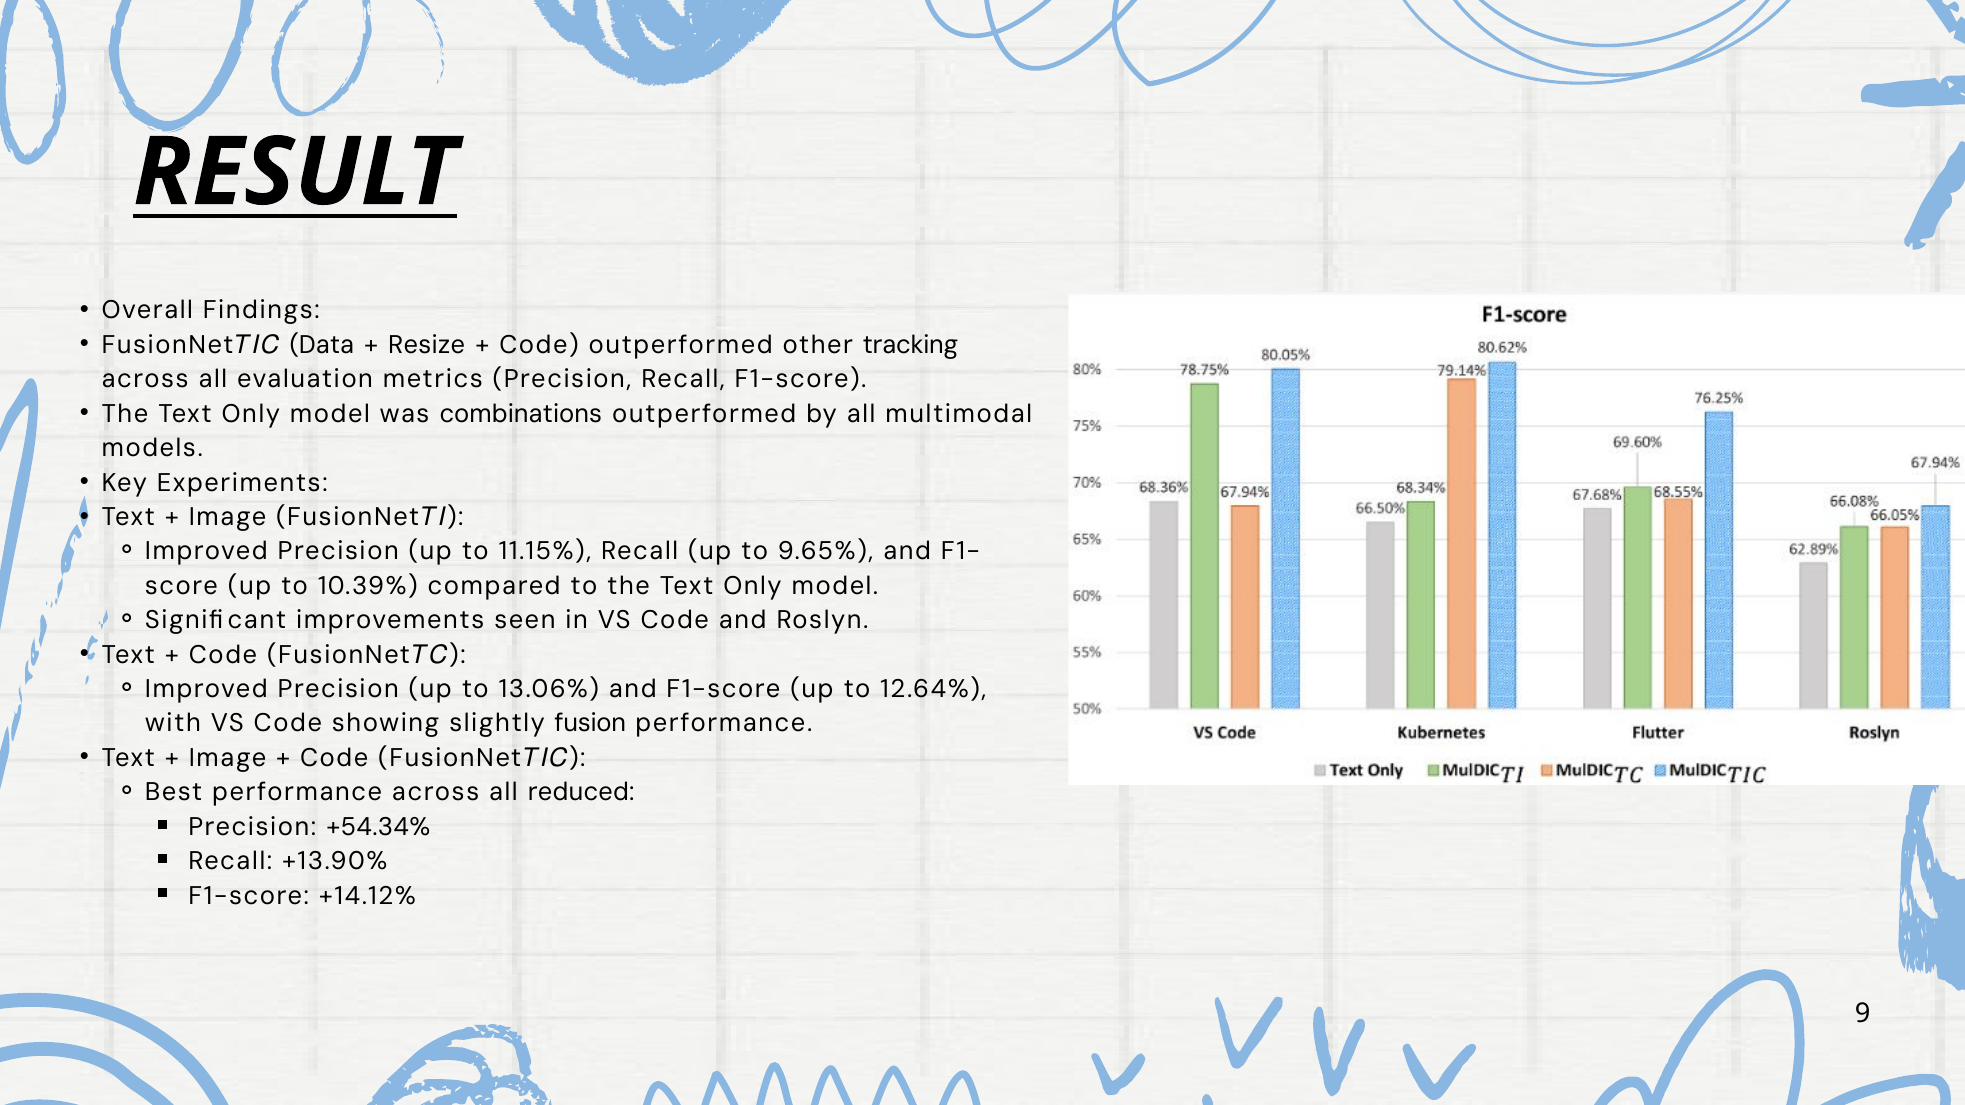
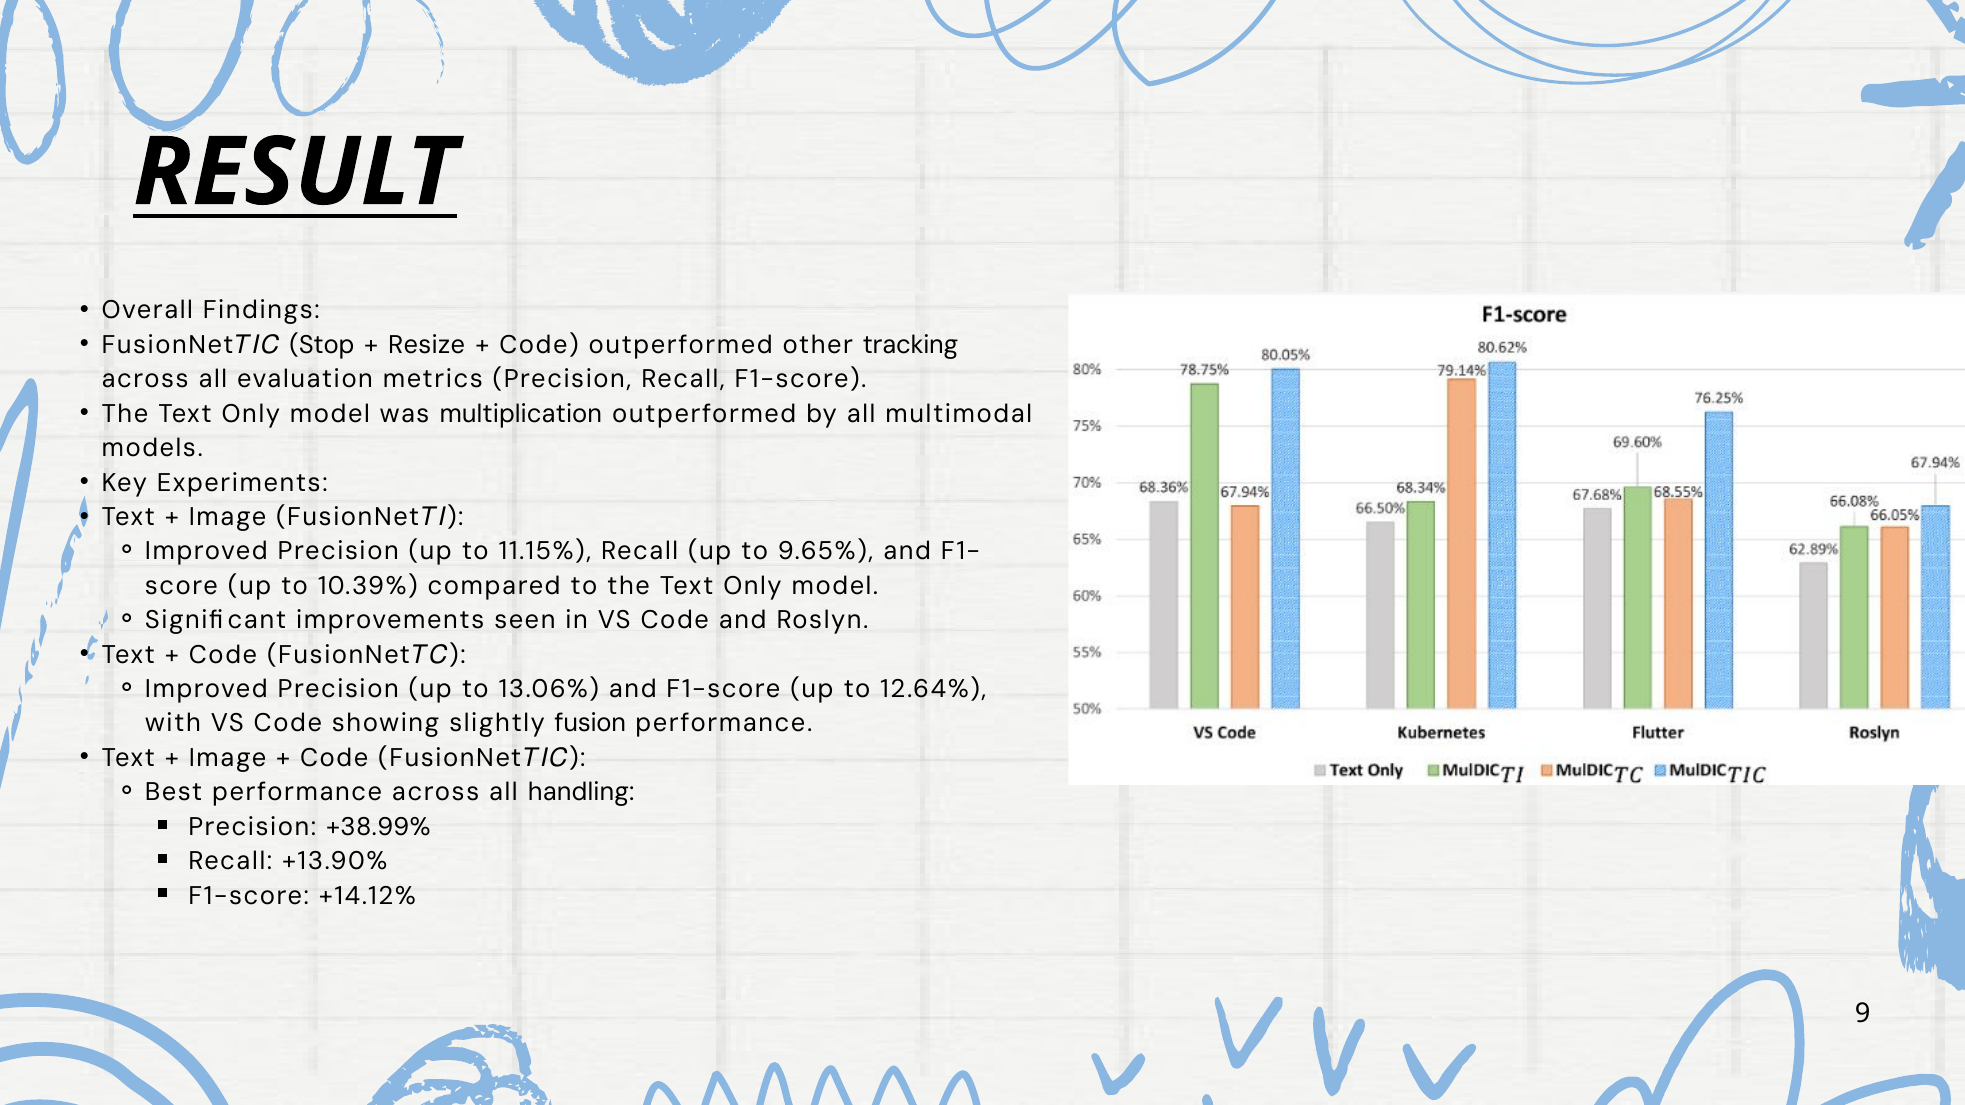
Data: Data -> Stop (322, 345)
combinations: combinations -> multiplication (521, 414)
reduced: reduced -> handling (581, 793)
+54.34%: +54.34% -> +38.99% (378, 827)
